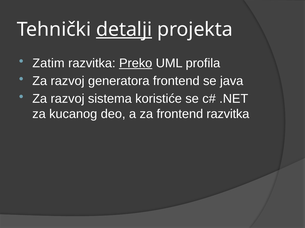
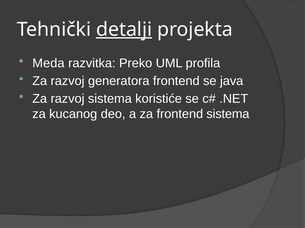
Zatim: Zatim -> Meda (48, 63)
Preko underline: present -> none (136, 63)
frontend razvitka: razvitka -> sistema (228, 114)
